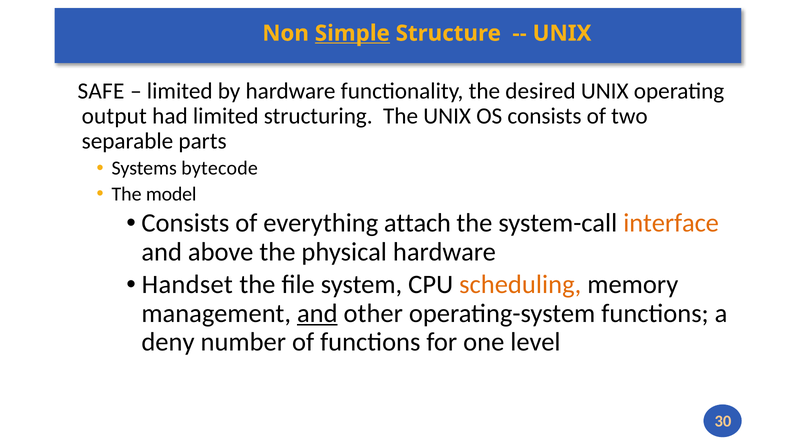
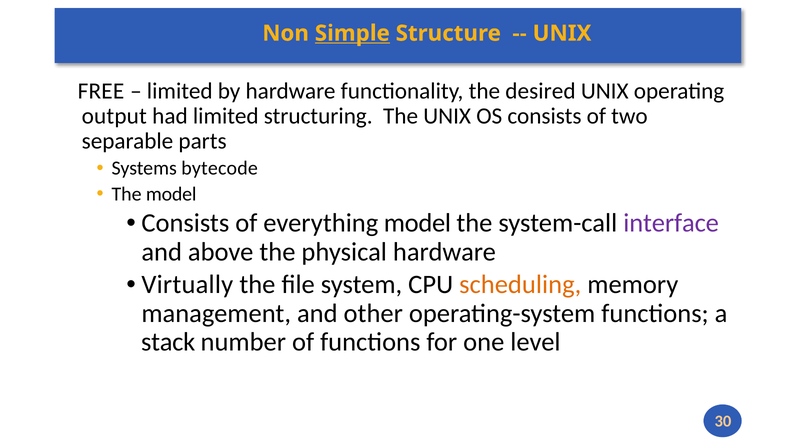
SAFE: SAFE -> FREE (101, 91)
everything attach: attach -> model (417, 223)
interface colour: orange -> purple (671, 223)
Handset: Handset -> Virtually (187, 285)
and underline: present -> none (317, 313)
deny: deny -> stack (168, 342)
